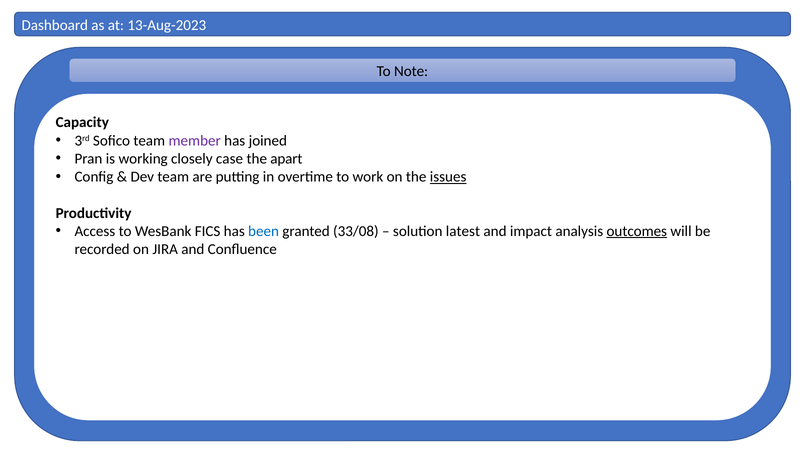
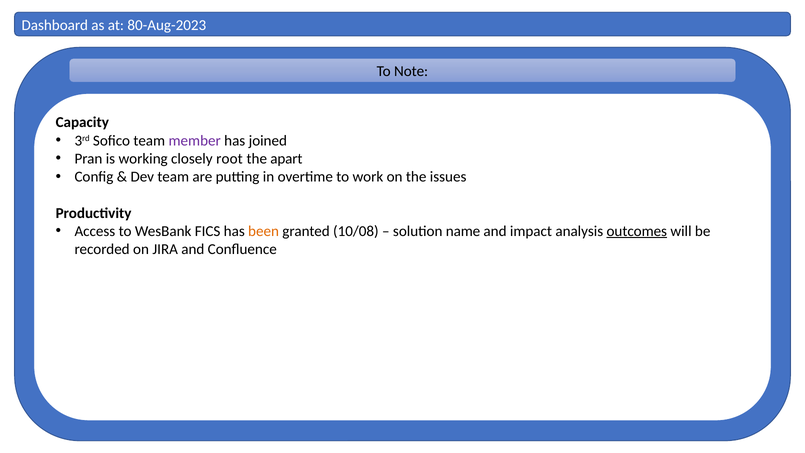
13-Aug-2023: 13-Aug-2023 -> 80-Aug-2023 (167, 25)
case: case -> root (229, 159)
issues underline: present -> none (448, 177)
been colour: blue -> orange (264, 231)
33/08: 33/08 -> 10/08 (356, 231)
latest: latest -> name (463, 231)
